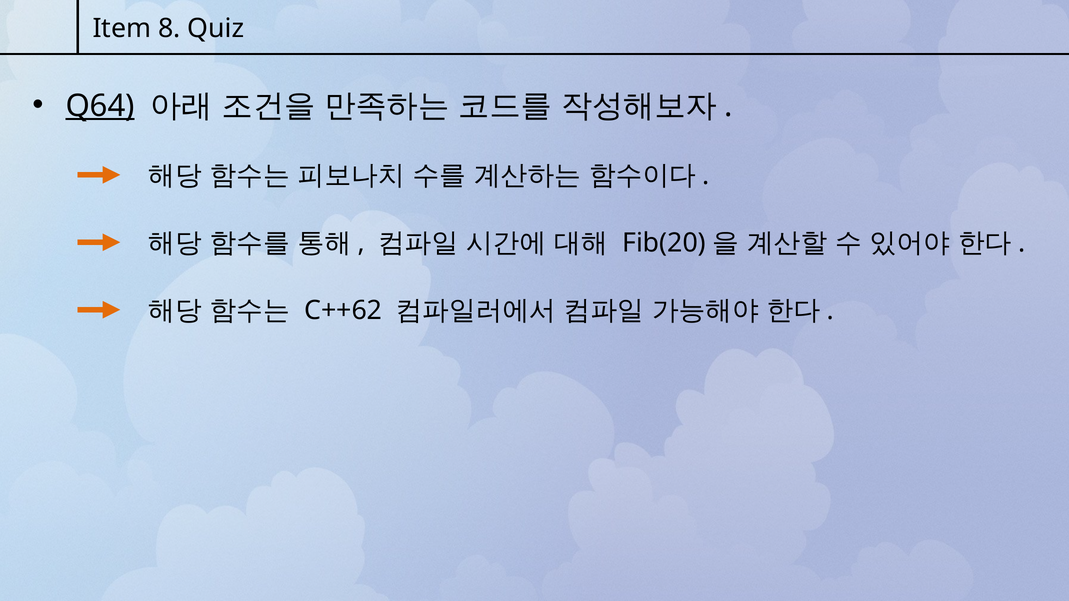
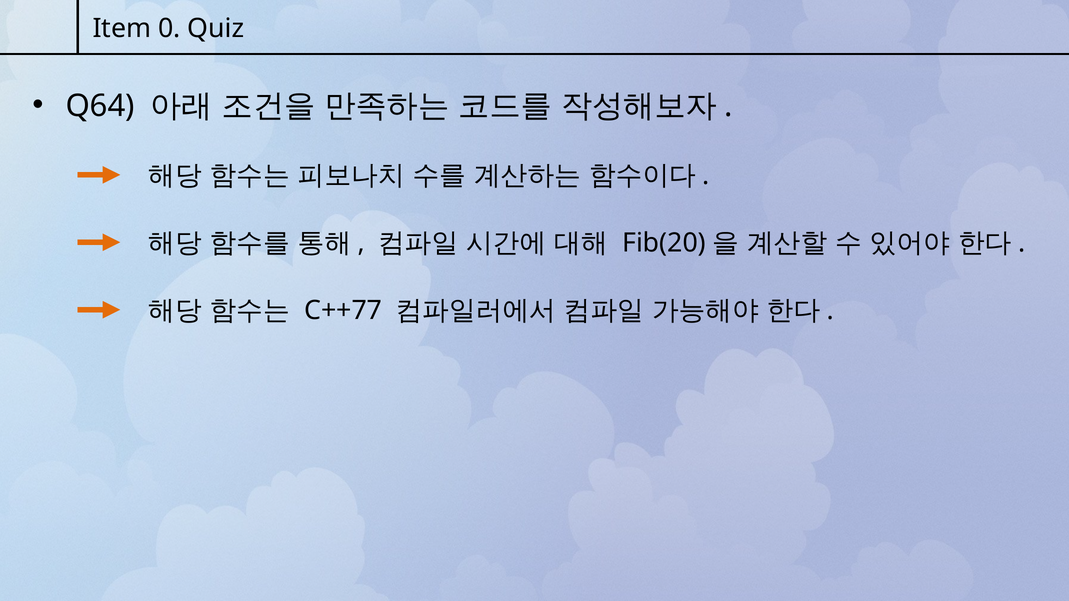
8: 8 -> 0 (169, 29)
Q64 underline: present -> none (100, 106)
C++62: C++62 -> C++77 (343, 311)
